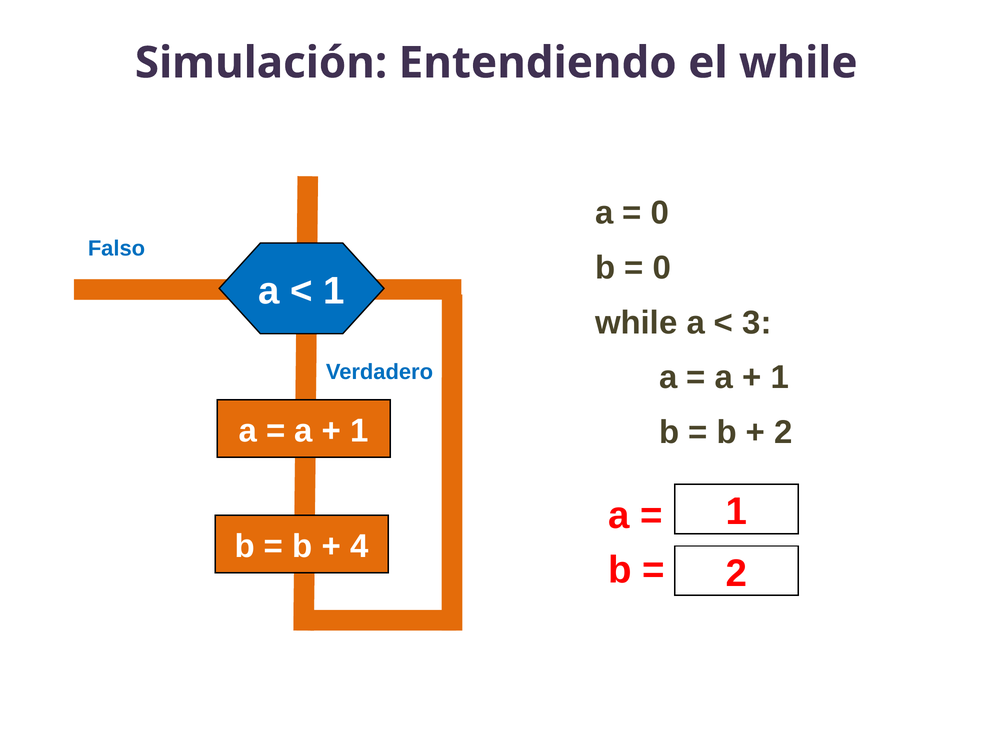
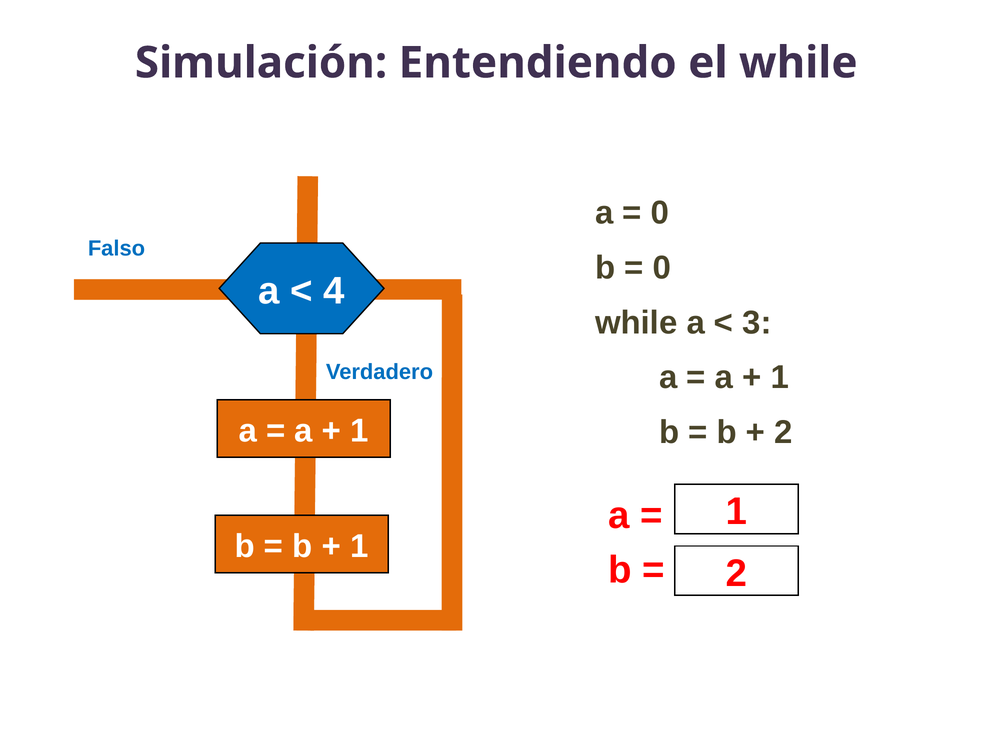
1: 1 -> 4 (334, 291)
4: 4 -> 1 (359, 546)
